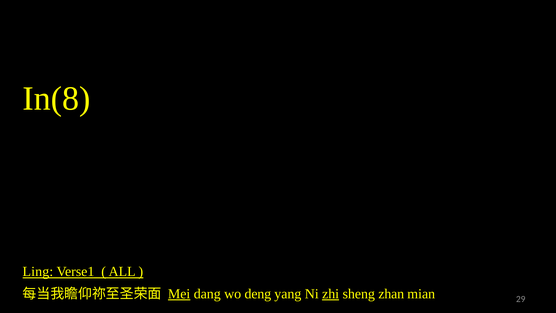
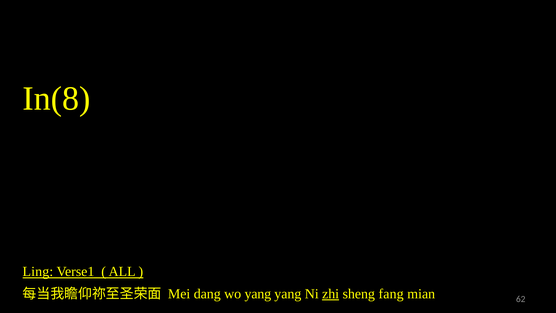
Mei underline: present -> none (179, 294)
wo deng: deng -> yang (258, 294)
zhan: zhan -> fang (391, 294)
29: 29 -> 62 (521, 299)
